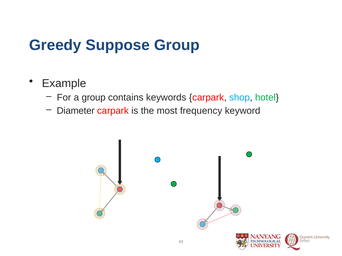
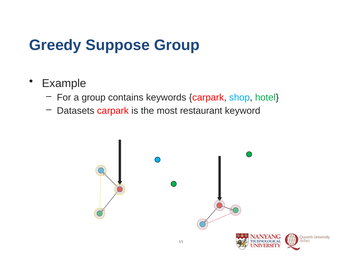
Diameter: Diameter -> Datasets (76, 111)
frequency: frequency -> restaurant (201, 111)
